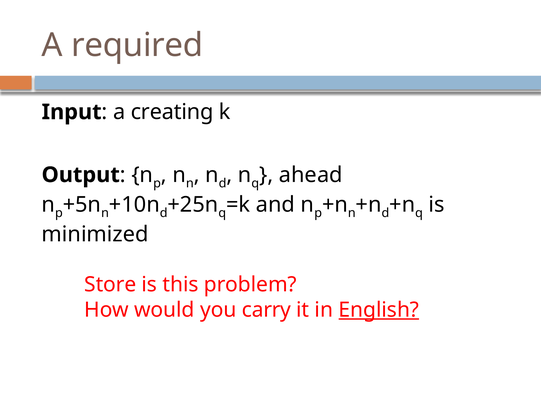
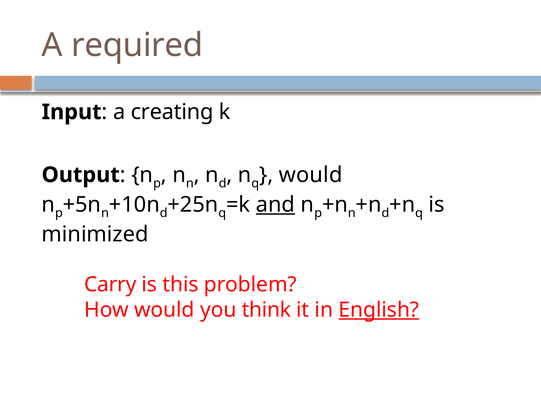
ahead: ahead -> would (311, 175)
and underline: none -> present (275, 205)
Store: Store -> Carry (110, 284)
carry: carry -> think (266, 310)
